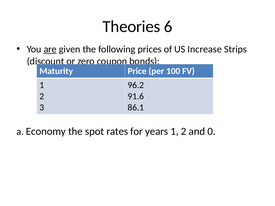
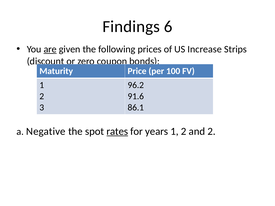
Theories: Theories -> Findings (131, 27)
Economy: Economy -> Negative (46, 131)
rates underline: none -> present (117, 131)
and 0: 0 -> 2 (212, 131)
